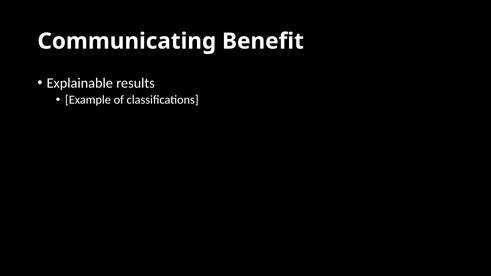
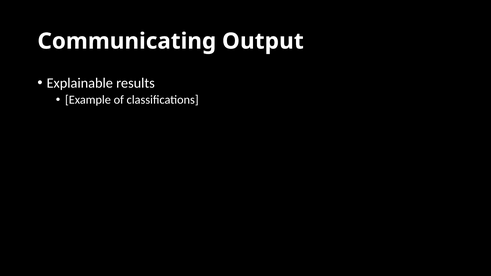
Benefit: Benefit -> Output (263, 41)
